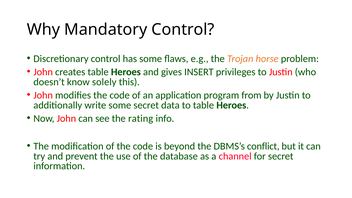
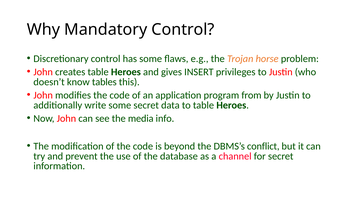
solely: solely -> tables (104, 82)
rating: rating -> media (141, 118)
